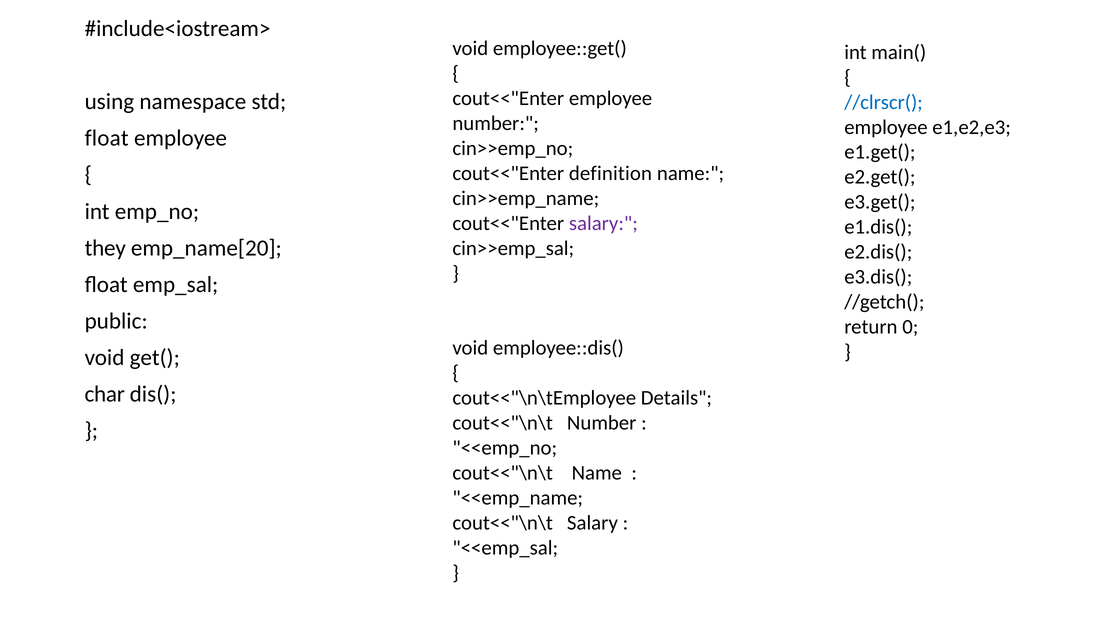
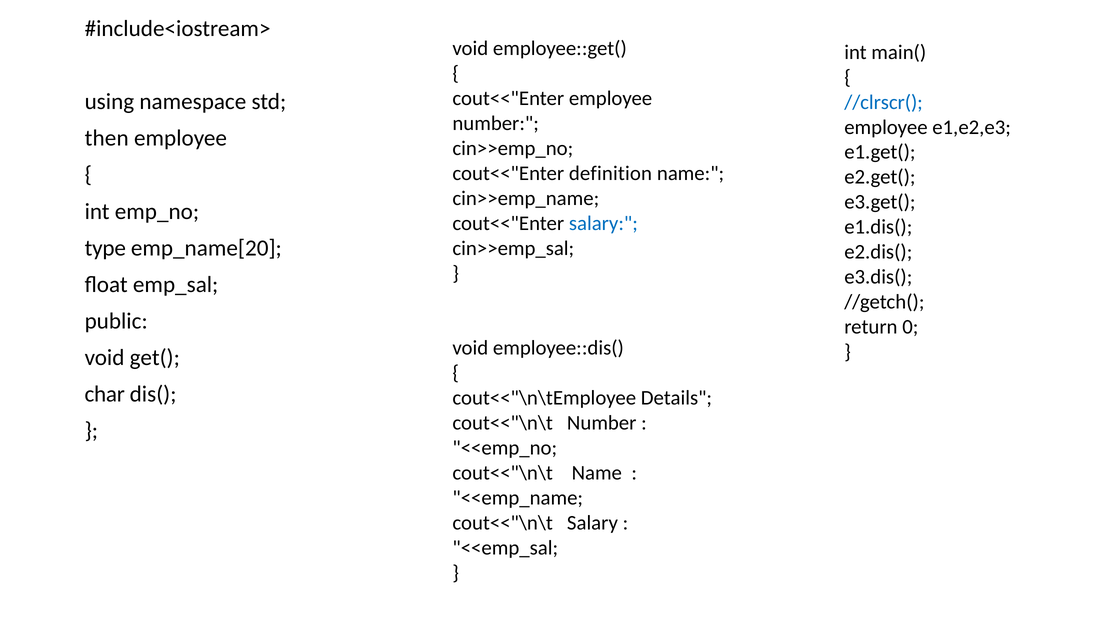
float: float -> then (107, 138)
salary colour: purple -> blue (603, 223)
they: they -> type (105, 248)
